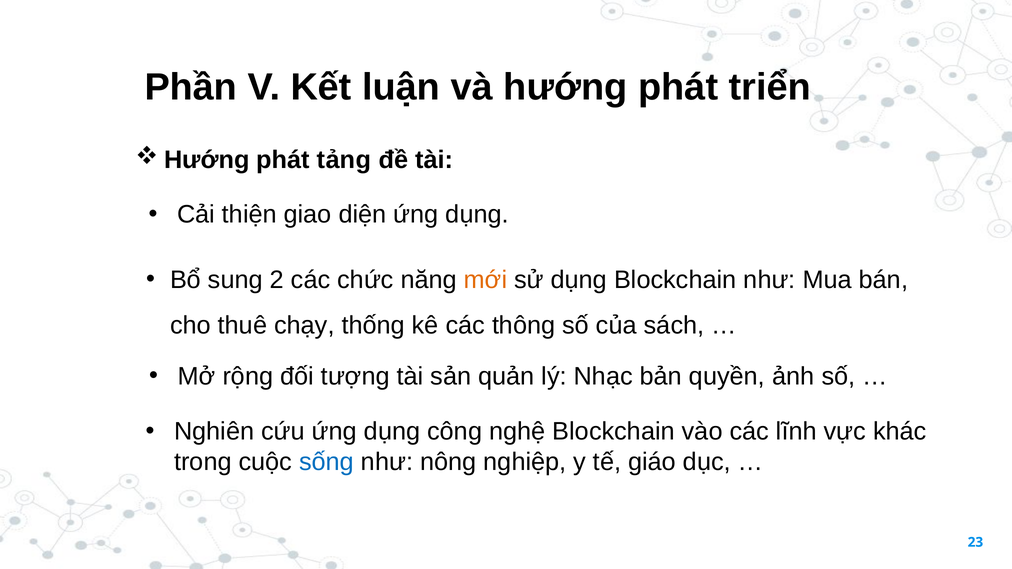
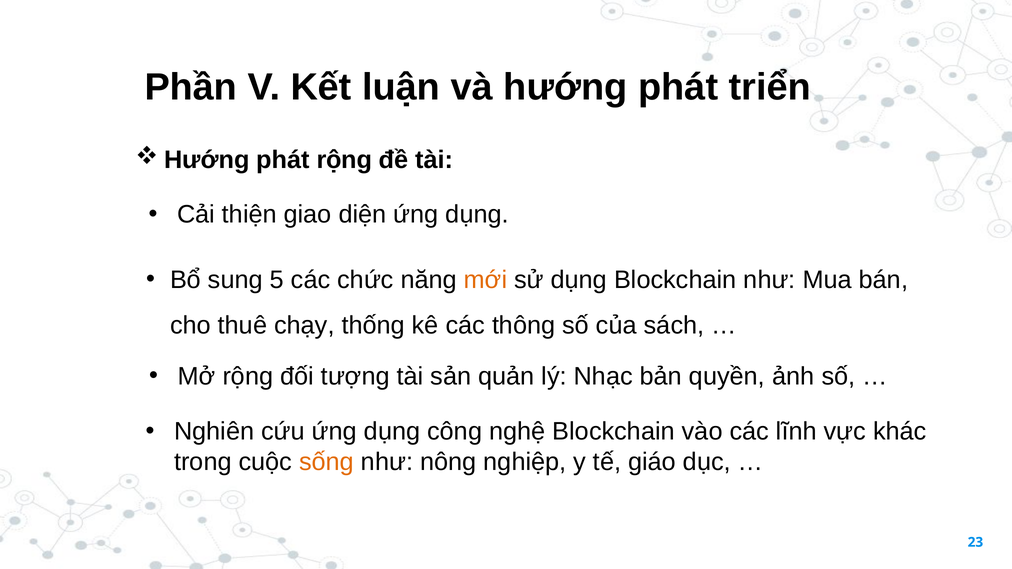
phát tảng: tảng -> rộng (344, 160)
2: 2 -> 5 (277, 280)
sống colour: blue -> orange (327, 462)
